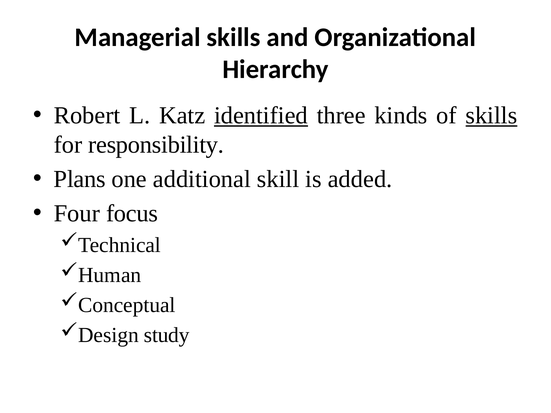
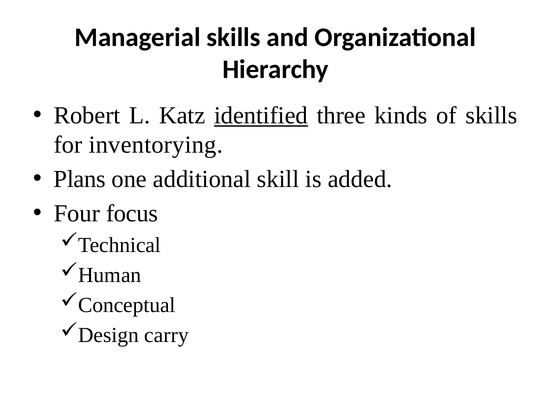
skills underline: present -> none (491, 116)
responsibility: responsibility -> inventorying (156, 145)
study: study -> carry (167, 335)
